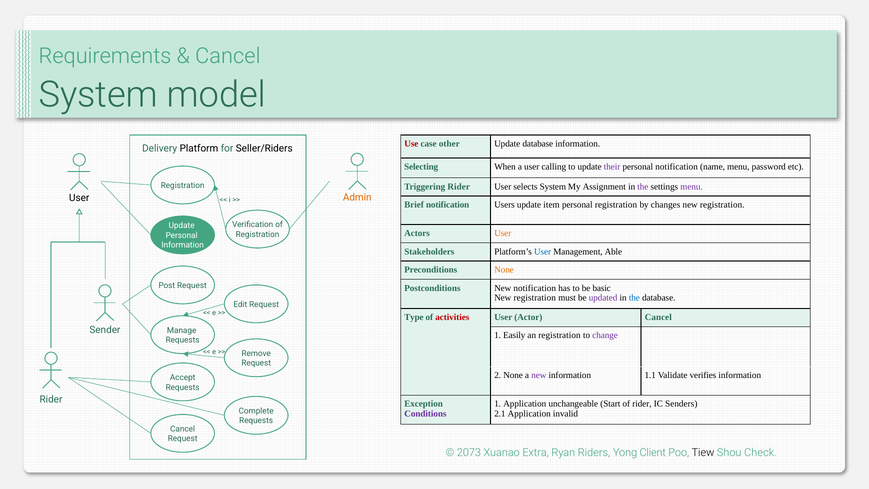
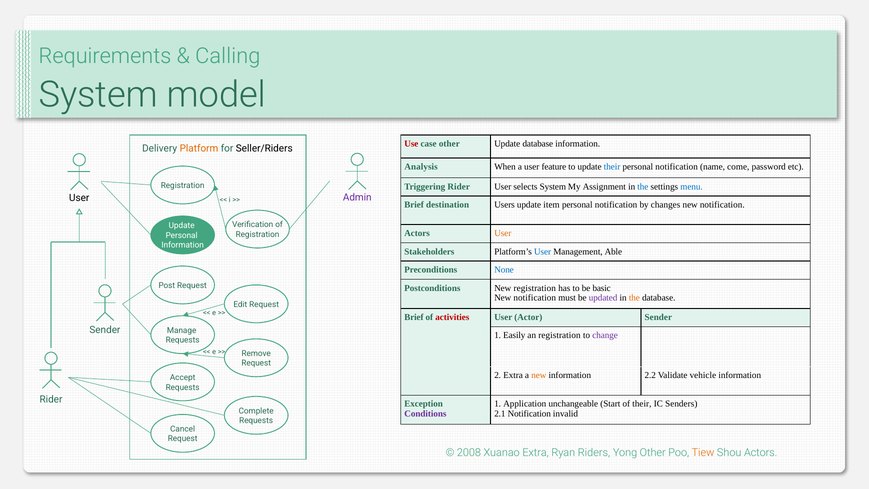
Cancel: Cancel -> Calling (228, 56)
Platform colour: black -> orange (199, 148)
Selecting: Selecting -> Analysis (421, 167)
calling: calling -> feature (554, 167)
their colour: purple -> blue (612, 167)
name menu: menu -> come (738, 167)
the colour: purple -> blue (643, 186)
menu colour: purple -> blue (692, 186)
Admin colour: orange -> purple (357, 197)
Brief notification: notification -> destination (448, 205)
registration: registration -> notification (616, 205)
registration: registration -> notification (722, 205)
None colour: orange -> blue (504, 270)
New notification: notification -> registration (535, 288)
registration: registration -> notification (535, 298)
the colour: blue -> orange (634, 298)
Type: Type -> Brief (414, 317)
Actor Cancel: Cancel -> Sender (658, 317)
2 None: None -> Extra (513, 375)
new colour: purple -> orange (539, 375)
1.1: 1.1 -> 2.2 (650, 375)
verifies: verifies -> vehicle (703, 375)
of rider: rider -> their (642, 404)
2.1 Application: Application -> Notification (529, 414)
2073: 2073 -> 2008 (469, 453)
Yong Client: Client -> Other (653, 453)
Tiew colour: black -> orange (703, 453)
Shou Check: Check -> Actors (761, 453)
